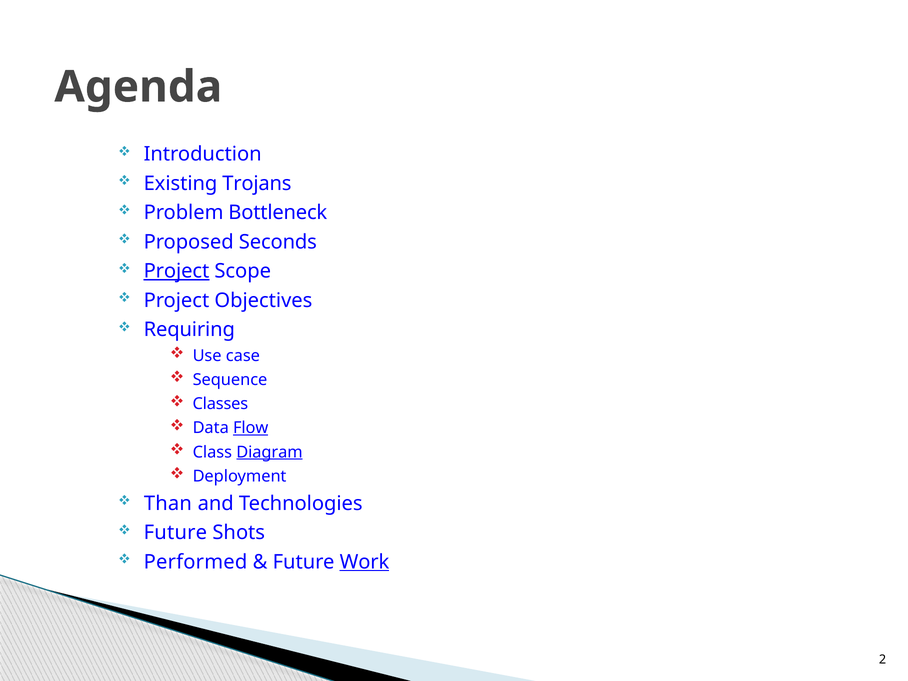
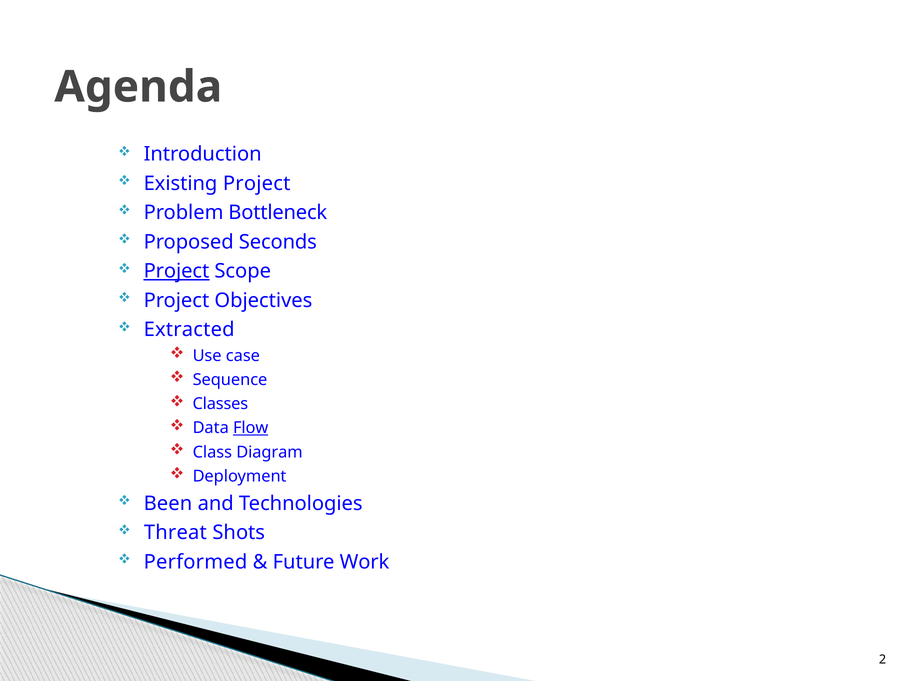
Existing Trojans: Trojans -> Project (257, 183)
Requiring: Requiring -> Extracted (189, 330)
Diagram underline: present -> none (269, 452)
Than: Than -> Been (168, 503)
Future: Future -> Threat (175, 533)
Work underline: present -> none (364, 562)
